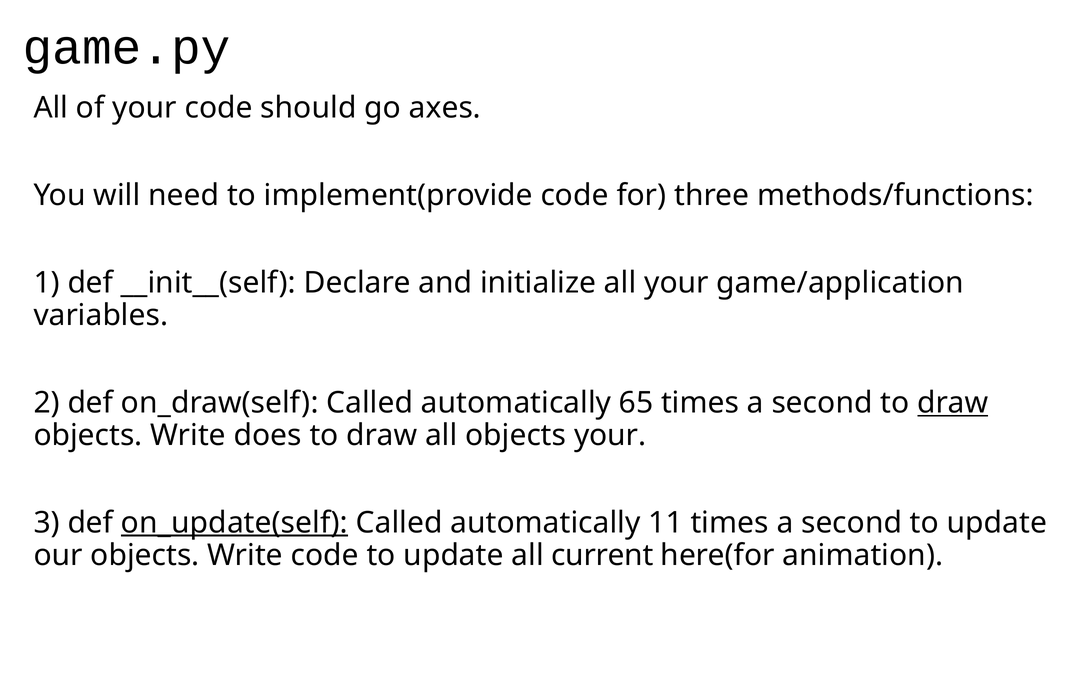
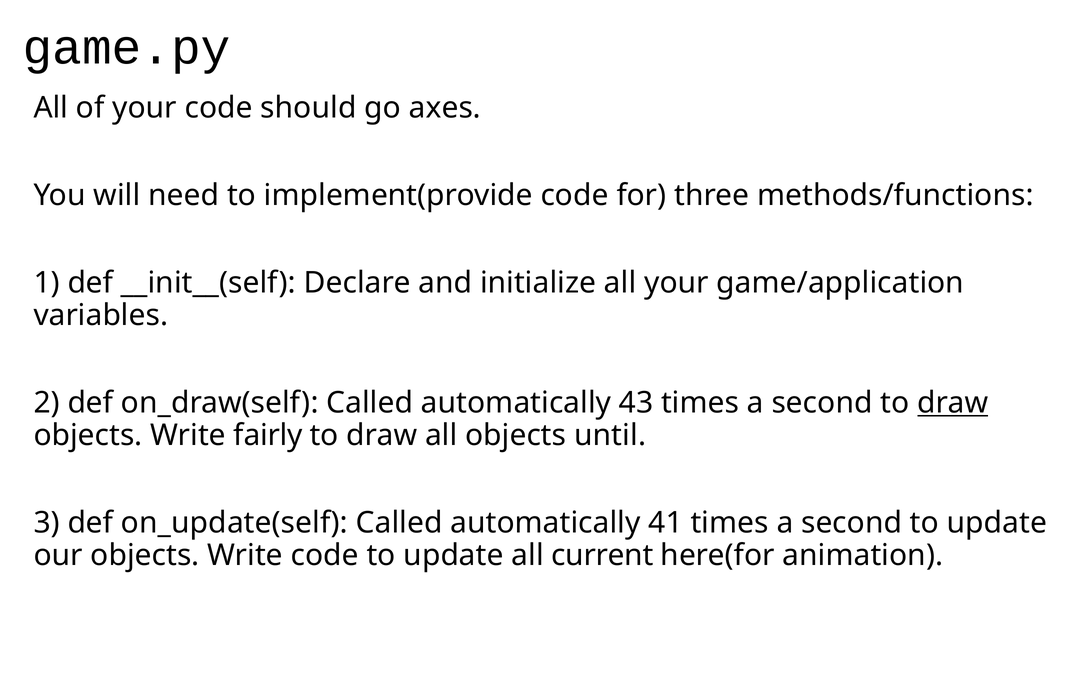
65: 65 -> 43 (636, 403)
does: does -> fairly (268, 435)
objects your: your -> until (610, 435)
on_update(self underline: present -> none (234, 523)
11: 11 -> 41 (666, 523)
